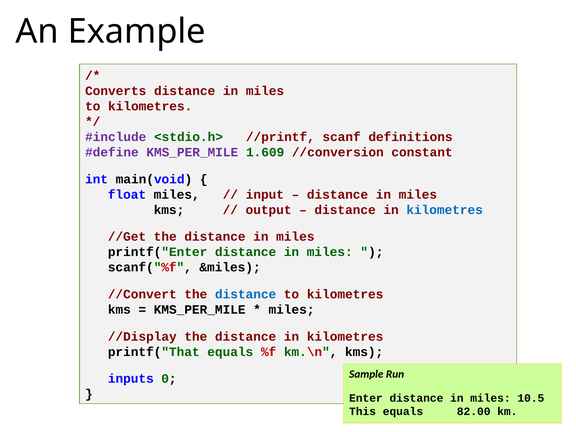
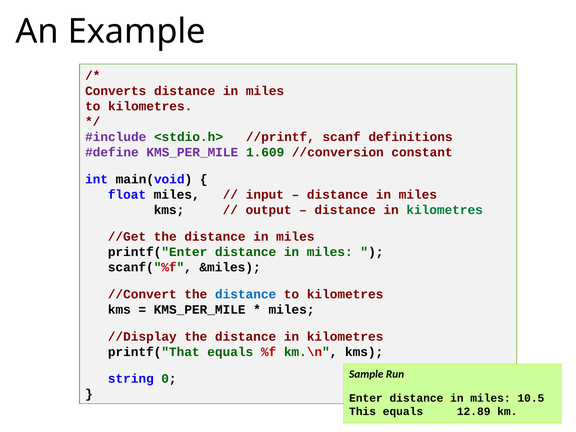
kilometres colour: blue -> green (445, 210)
inputs: inputs -> string (131, 379)
82.00: 82.00 -> 12.89 (474, 412)
